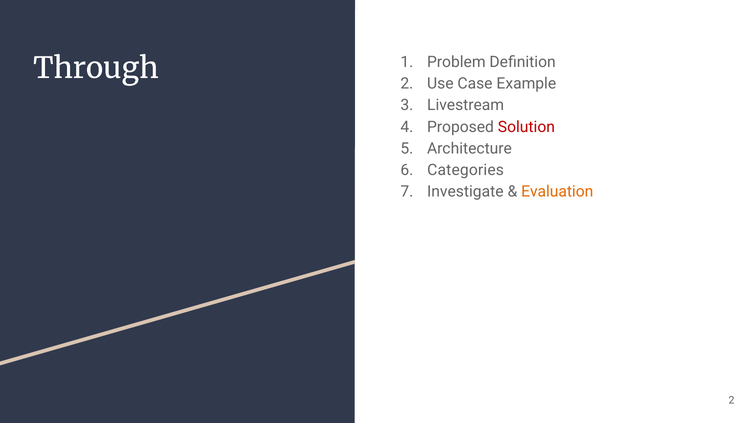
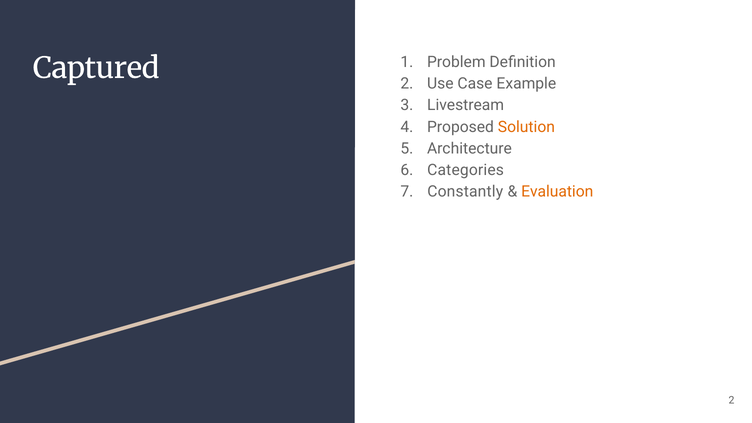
Through: Through -> Captured (96, 68)
Solution colour: red -> orange (526, 127)
Investigate: Investigate -> Constantly (465, 192)
